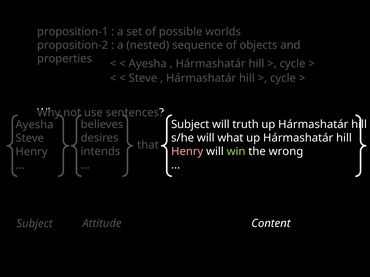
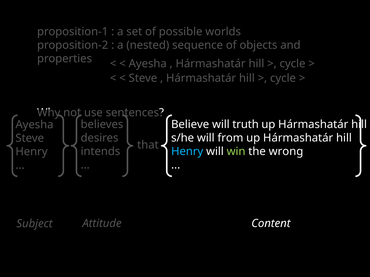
Subject: Subject -> Believe (190, 125)
what: what -> from (230, 138)
Henry colour: pink -> light blue (187, 152)
